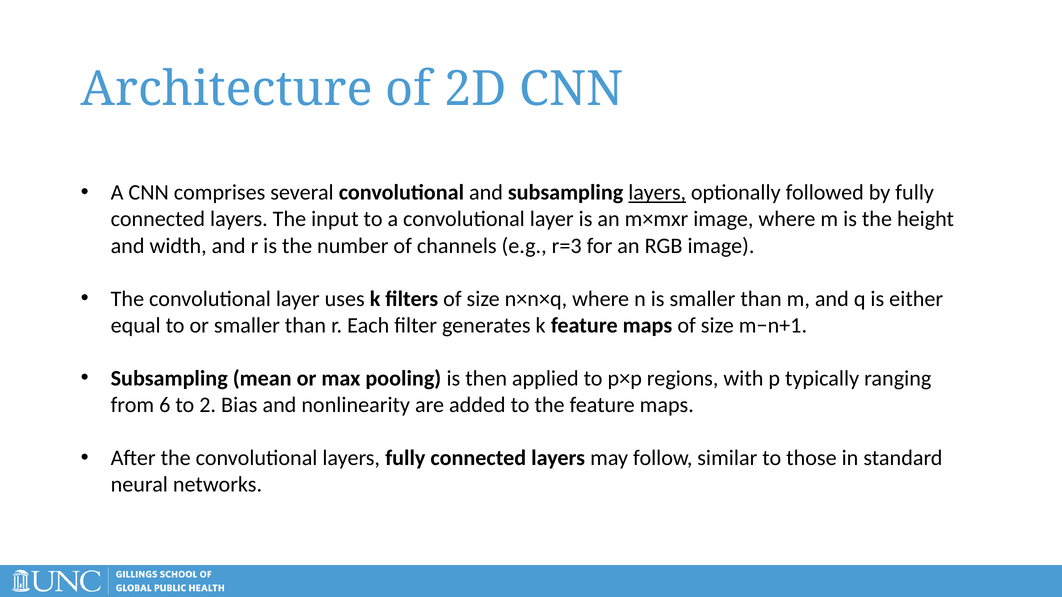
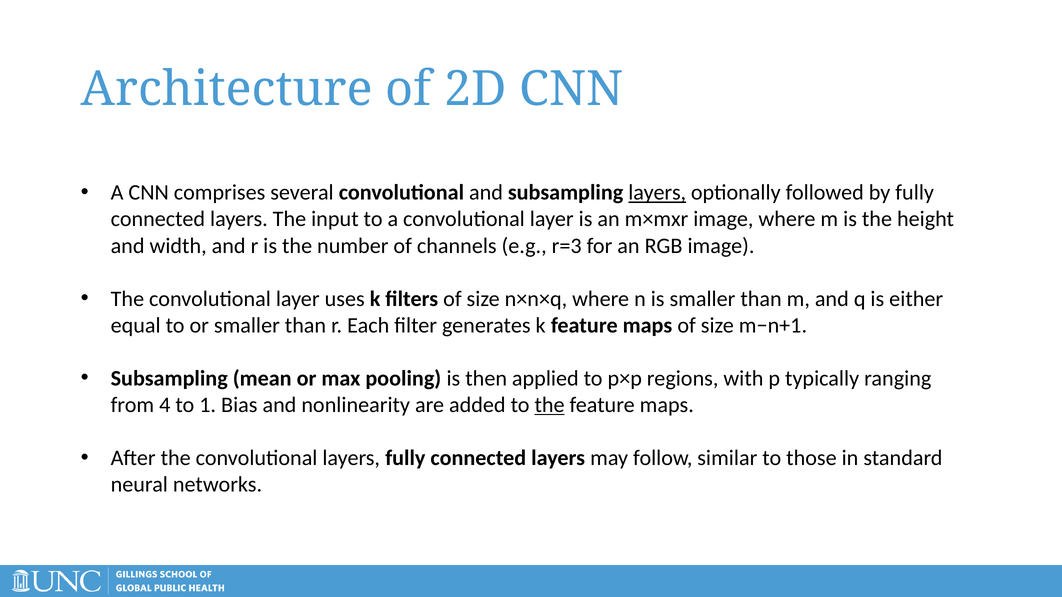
6: 6 -> 4 (165, 405)
2: 2 -> 1 (208, 405)
the underline: none -> present (550, 405)
